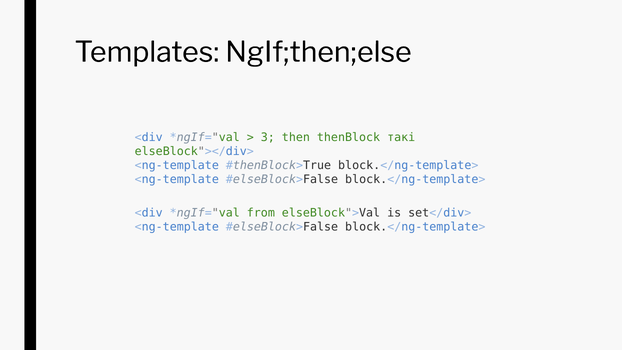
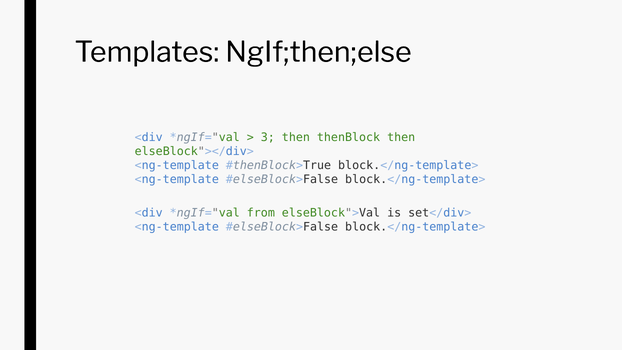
thenBlock такі: такі -> then (401, 138)
